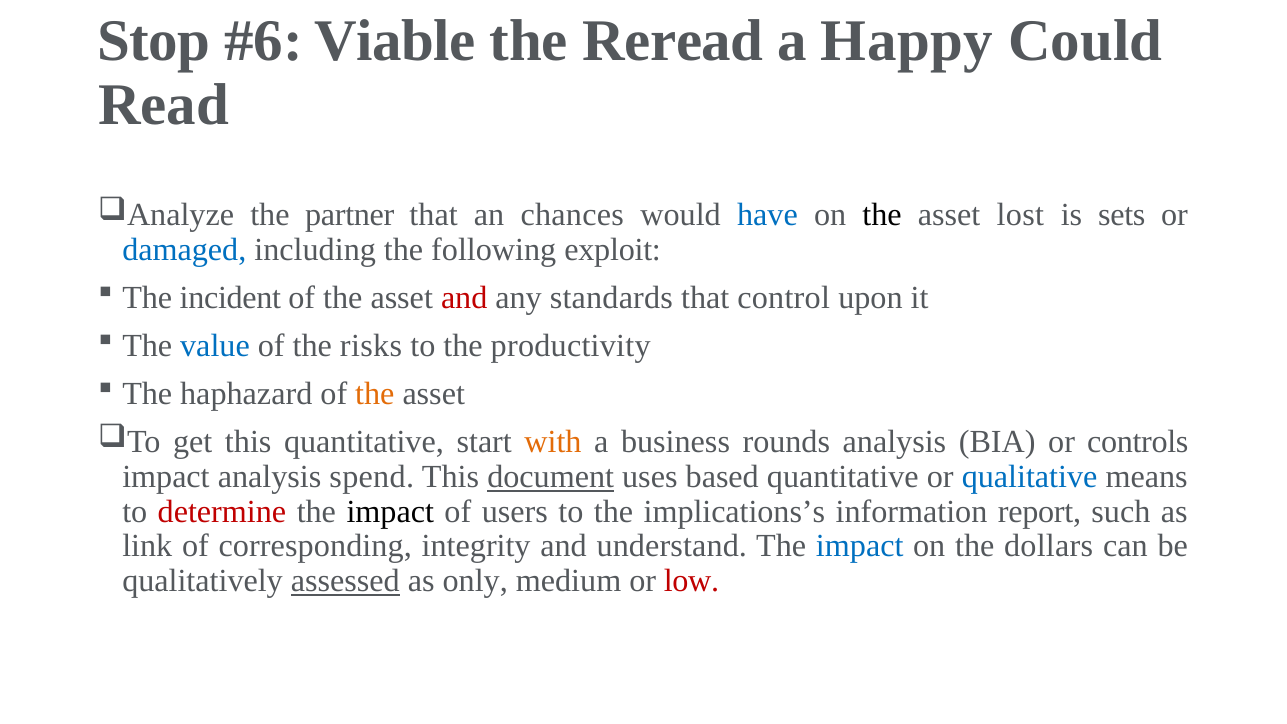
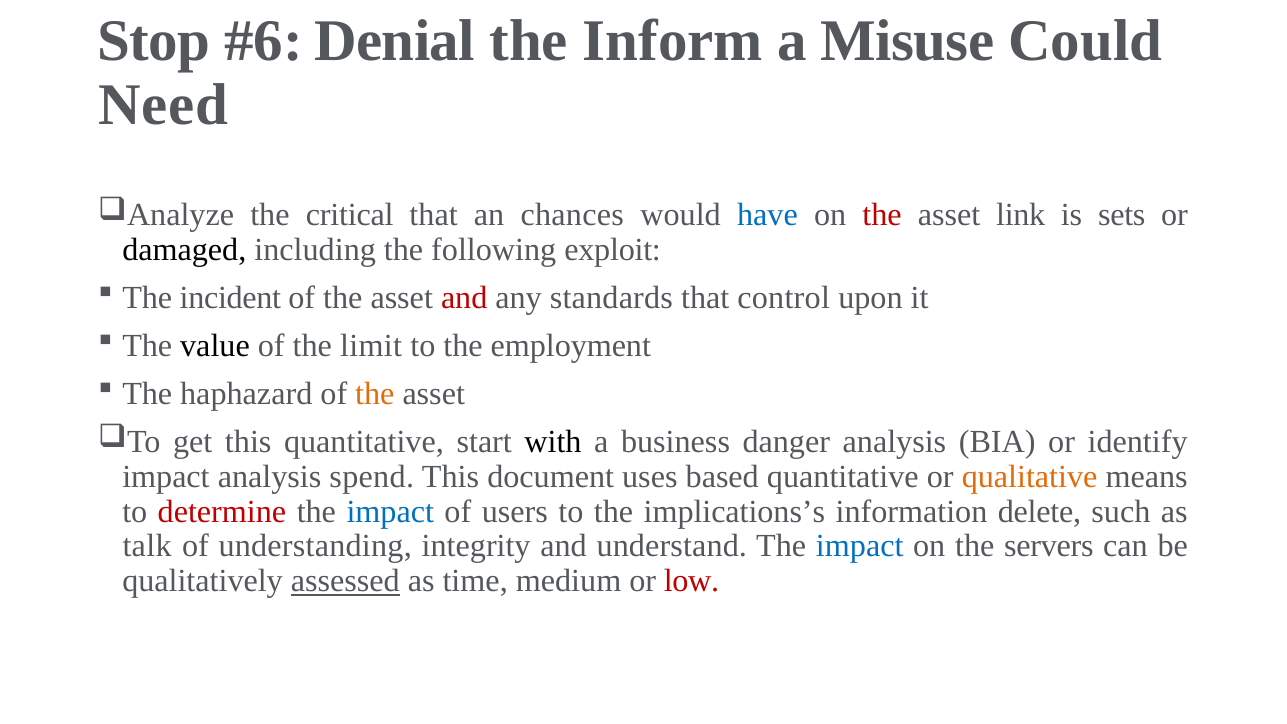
Viable: Viable -> Denial (395, 41)
Reread: Reread -> Inform (673, 41)
Happy: Happy -> Misuse (907, 41)
Read: Read -> Need (163, 105)
partner: partner -> critical (350, 215)
the colour: black -> red (882, 215)
lost: lost -> link (1021, 215)
damaged colour: blue -> black (184, 249)
value colour: blue -> black (215, 346)
risks: risks -> limit (371, 346)
productivity: productivity -> employment (571, 346)
with colour: orange -> black (553, 442)
rounds: rounds -> danger (786, 442)
controls: controls -> identify (1138, 442)
document underline: present -> none (551, 477)
qualitative colour: blue -> orange (1030, 477)
impact colour: black -> blue (390, 512)
report: report -> delete (1040, 512)
link: link -> talk (147, 546)
corresponding: corresponding -> understanding (315, 546)
dollars: dollars -> servers (1049, 546)
only: only -> time (475, 581)
